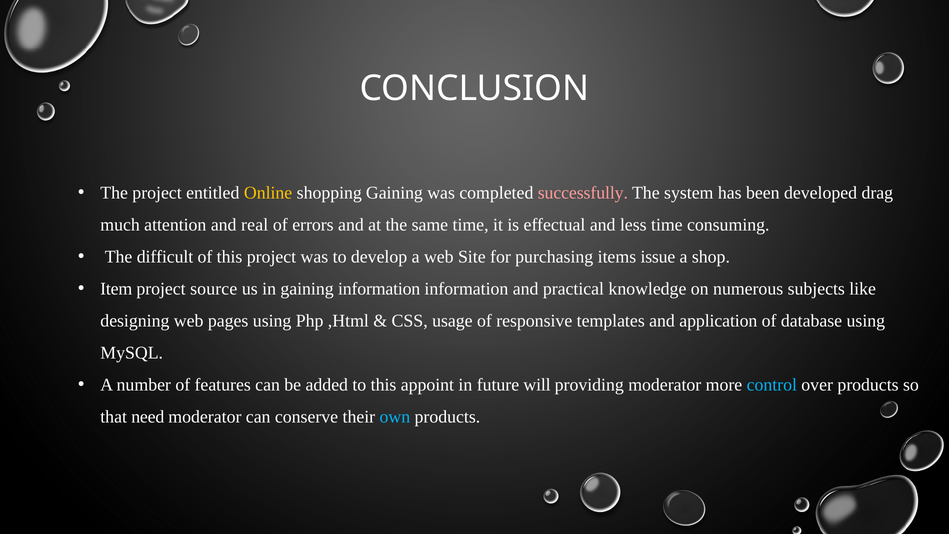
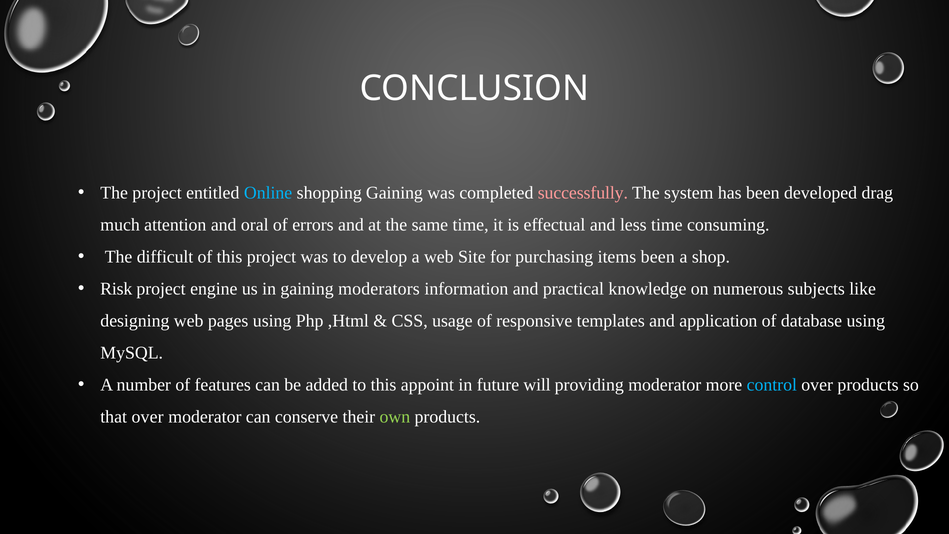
Online colour: yellow -> light blue (268, 193)
real: real -> oral (255, 225)
items issue: issue -> been (658, 257)
Item: Item -> Risk (116, 289)
source: source -> engine (214, 289)
gaining information: information -> moderators (379, 289)
that need: need -> over (148, 417)
own colour: light blue -> light green (395, 417)
